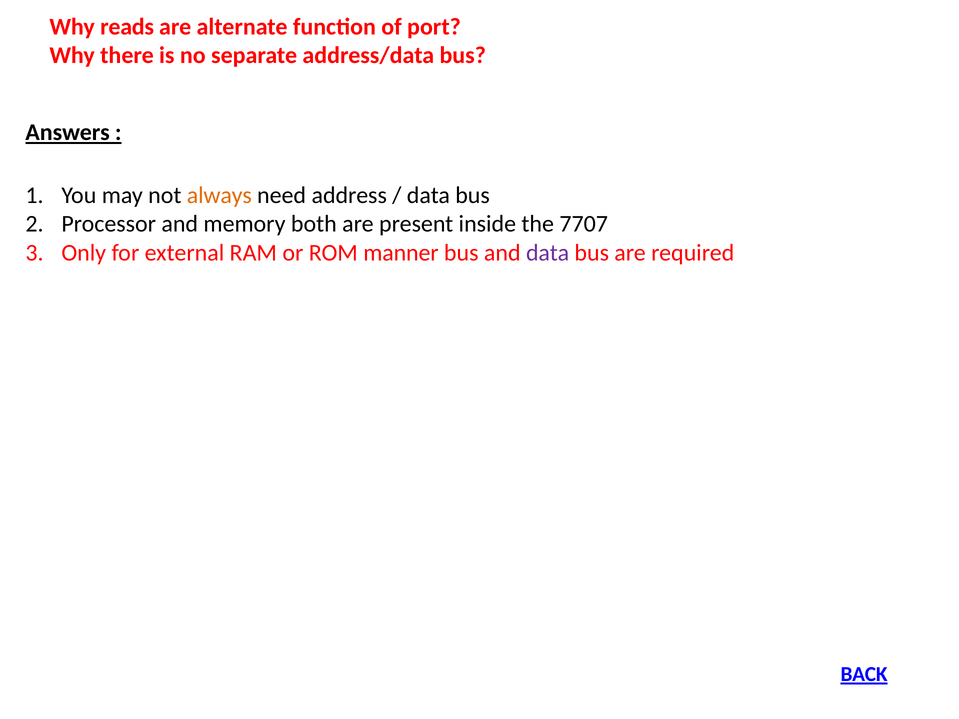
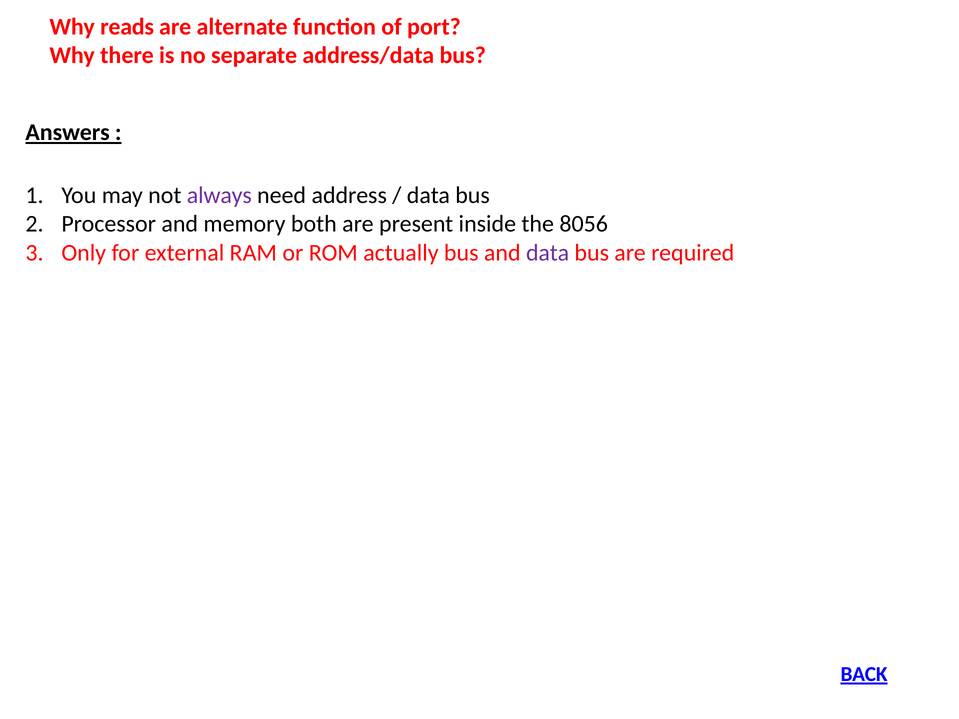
always colour: orange -> purple (219, 195)
7707: 7707 -> 8056 (584, 224)
manner: manner -> actually (401, 253)
